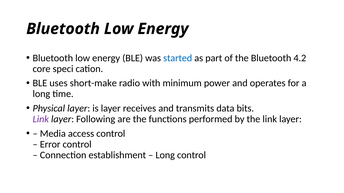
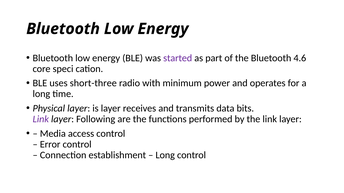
started colour: blue -> purple (178, 58)
4.2: 4.2 -> 4.6 (300, 58)
short-make: short-make -> short-three (93, 83)
